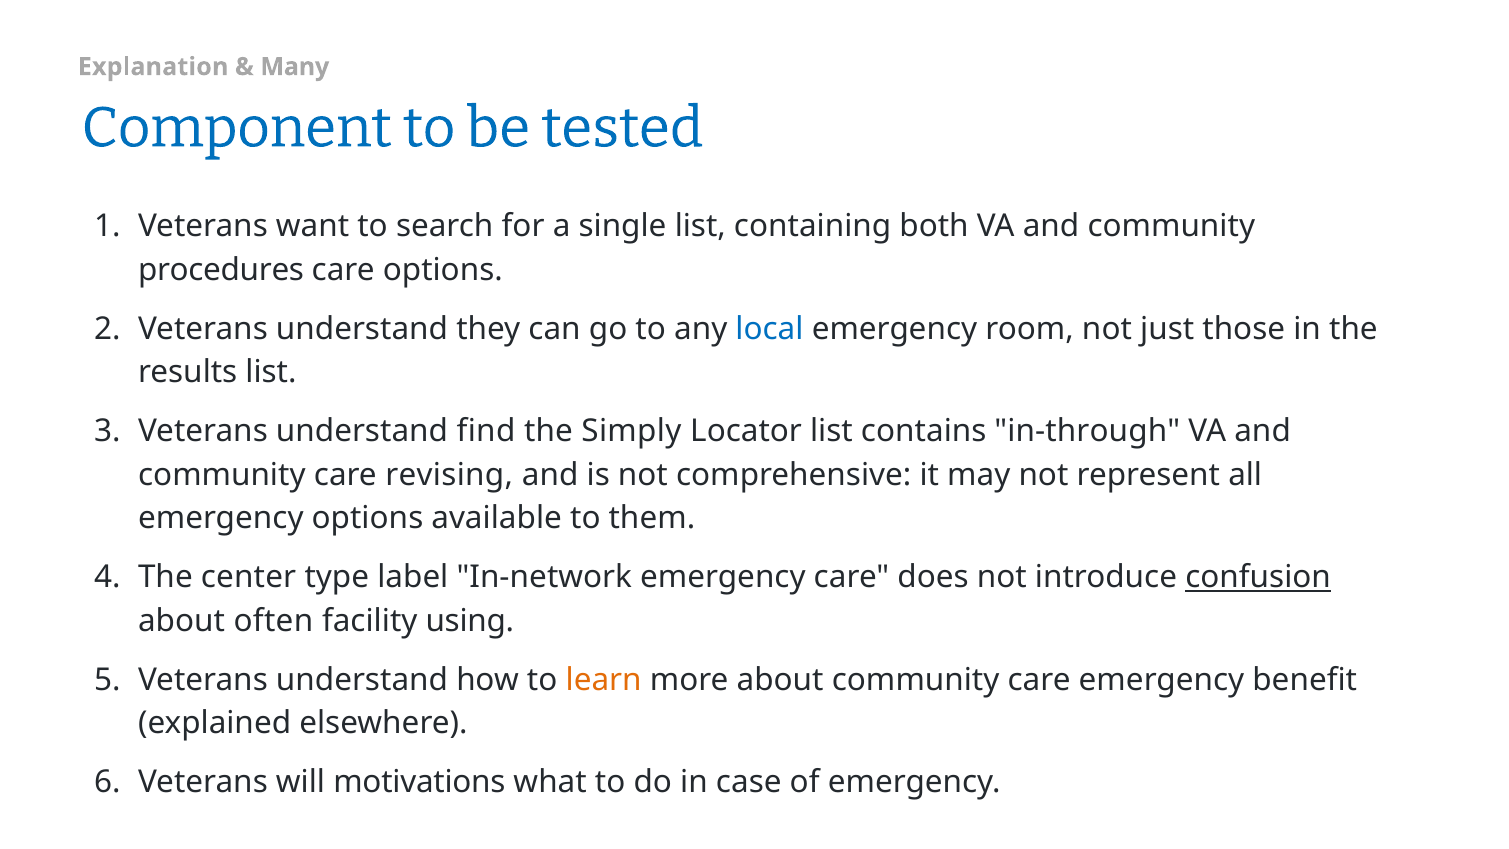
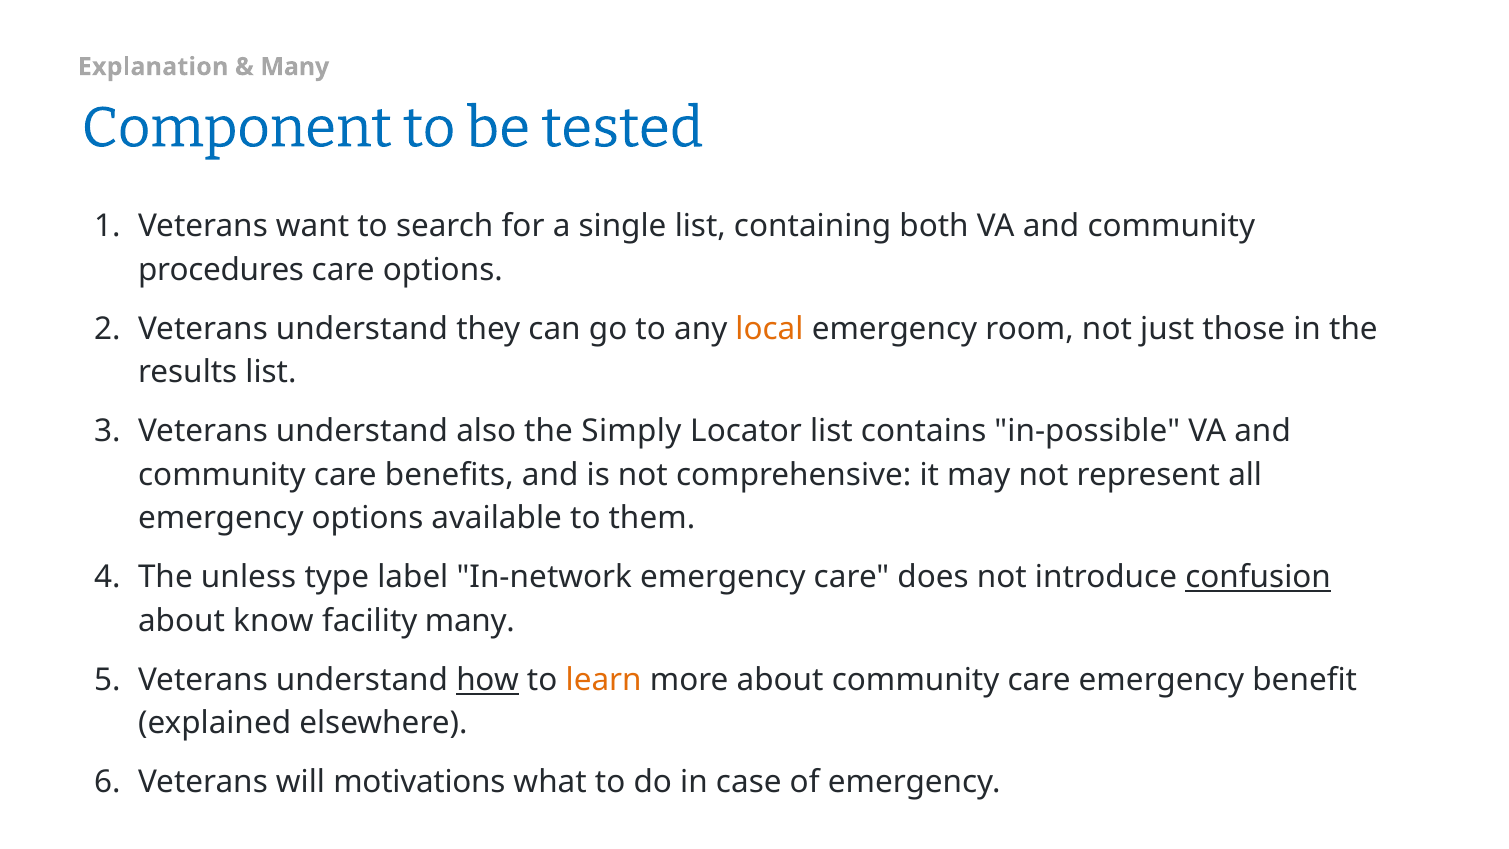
local colour: blue -> orange (769, 329)
find: find -> also (486, 431)
in-through: in-through -> in-possible (1087, 431)
revising: revising -> benefits (449, 475)
center: center -> unless (249, 577)
often: often -> know (273, 621)
facility using: using -> many (470, 621)
how underline: none -> present (488, 680)
